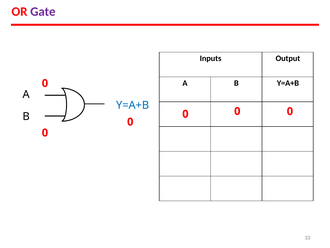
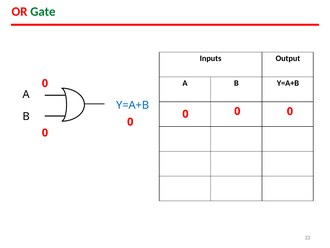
Gate colour: purple -> green (43, 12)
